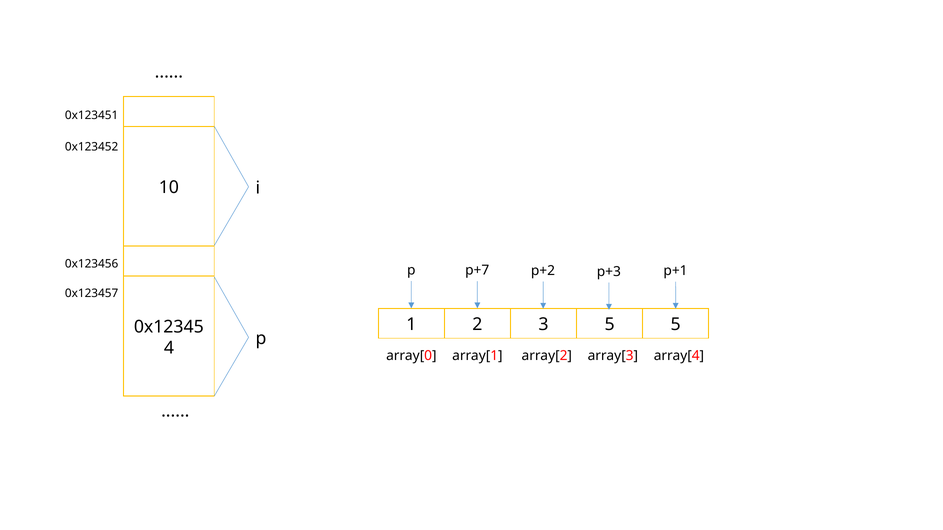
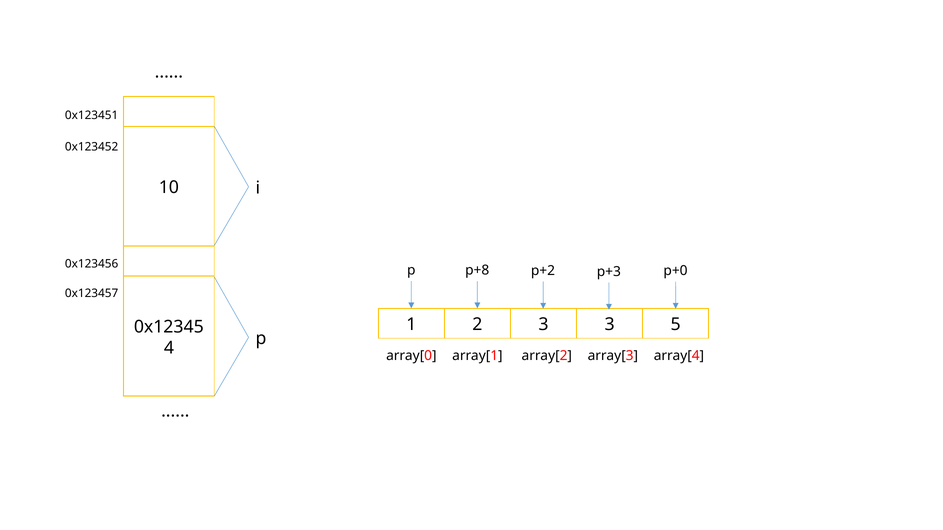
p+7: p+7 -> p+8 (477, 270)
p+1: p+1 -> p+0 (676, 271)
3 5: 5 -> 3 (610, 325)
